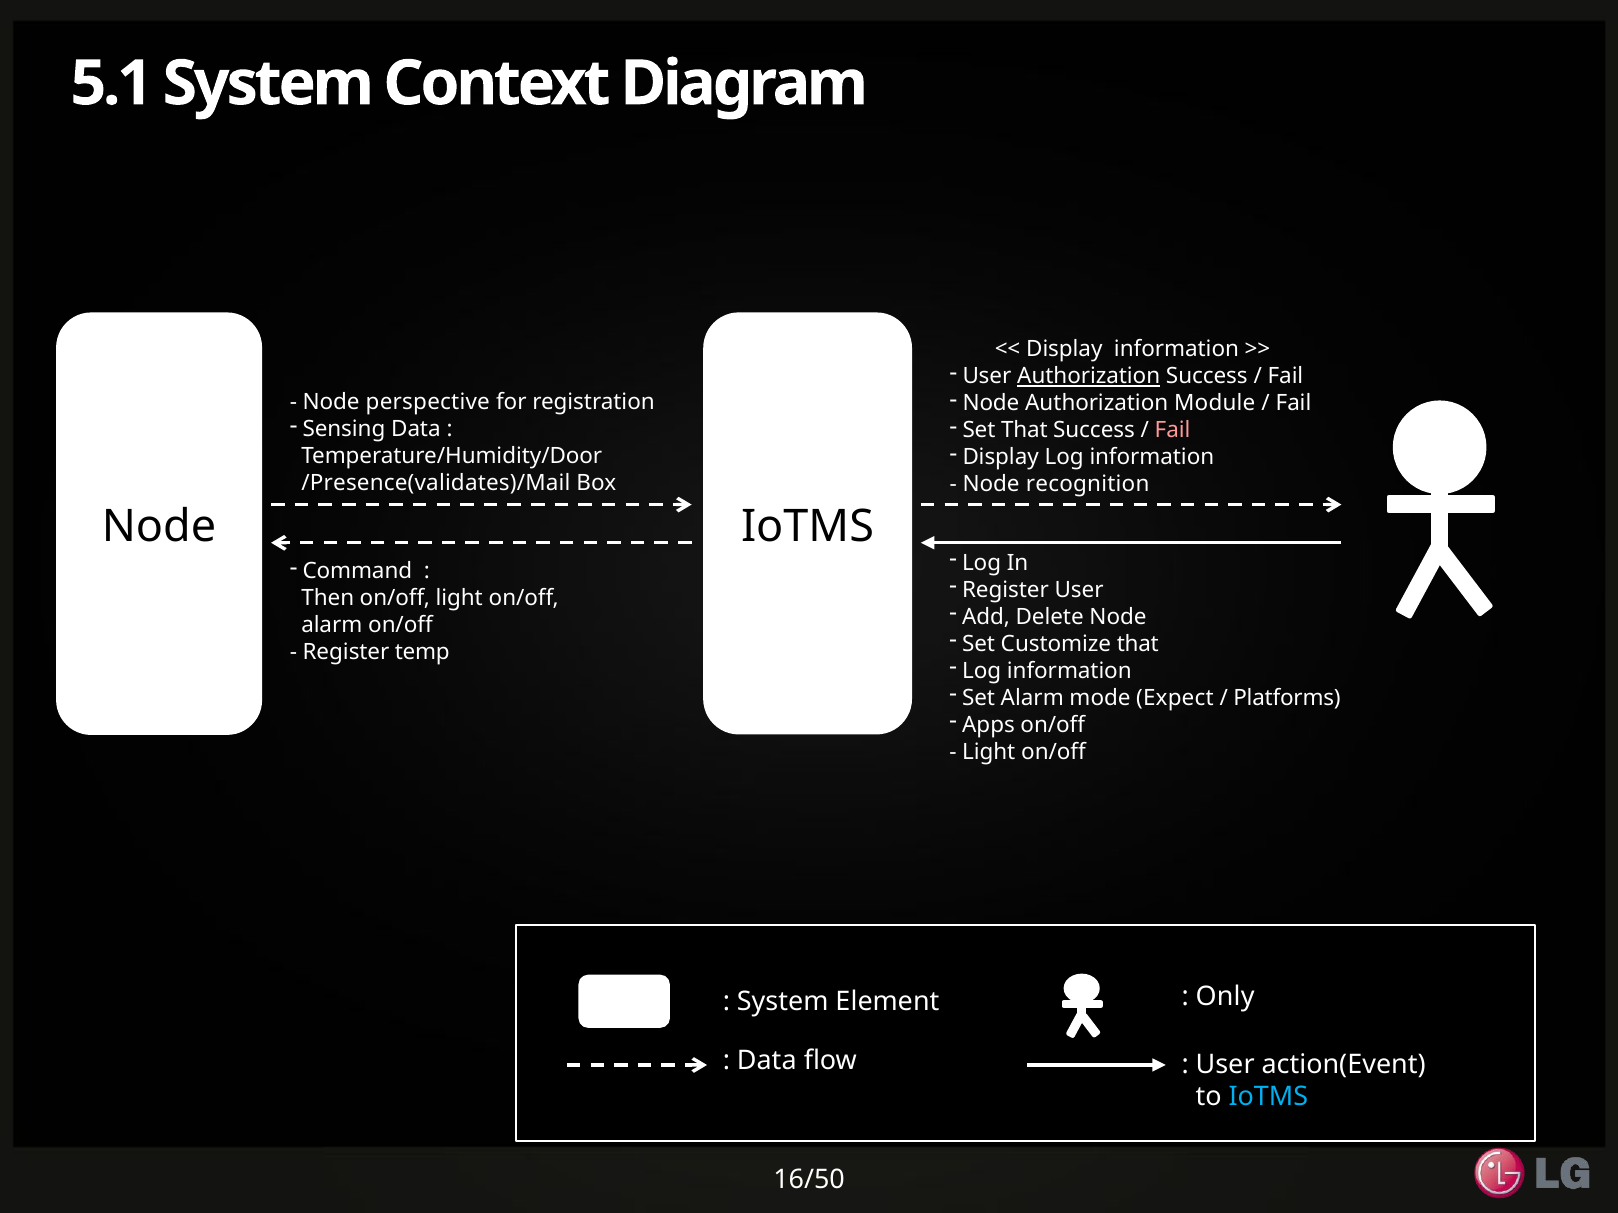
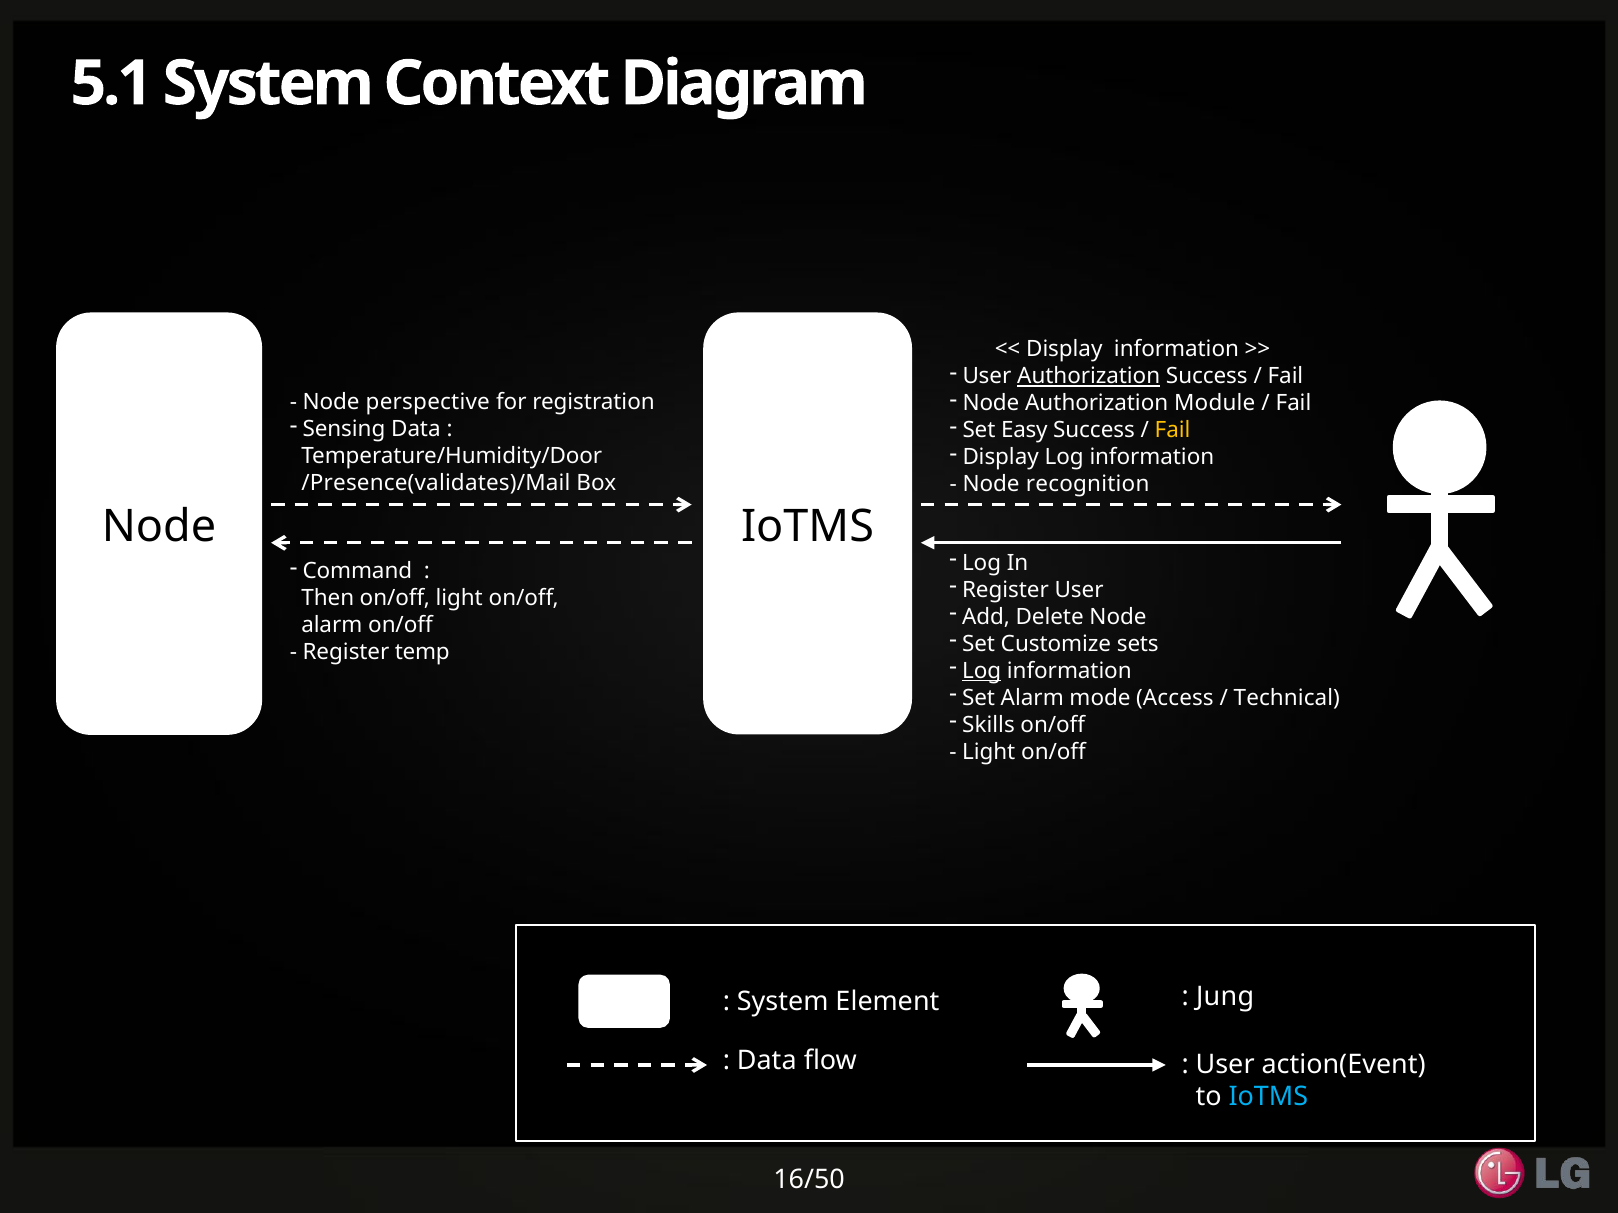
Set That: That -> Easy (1024, 430)
Fail colour: pink -> yellow (1173, 430)
Customize that: that -> sets (1138, 644)
Log underline: none -> present (982, 671)
Expect: Expect -> Access (1175, 698)
Platforms: Platforms -> Technical (1287, 698)
Apps: Apps -> Skills (988, 725)
Only: Only -> Jung (1225, 998)
